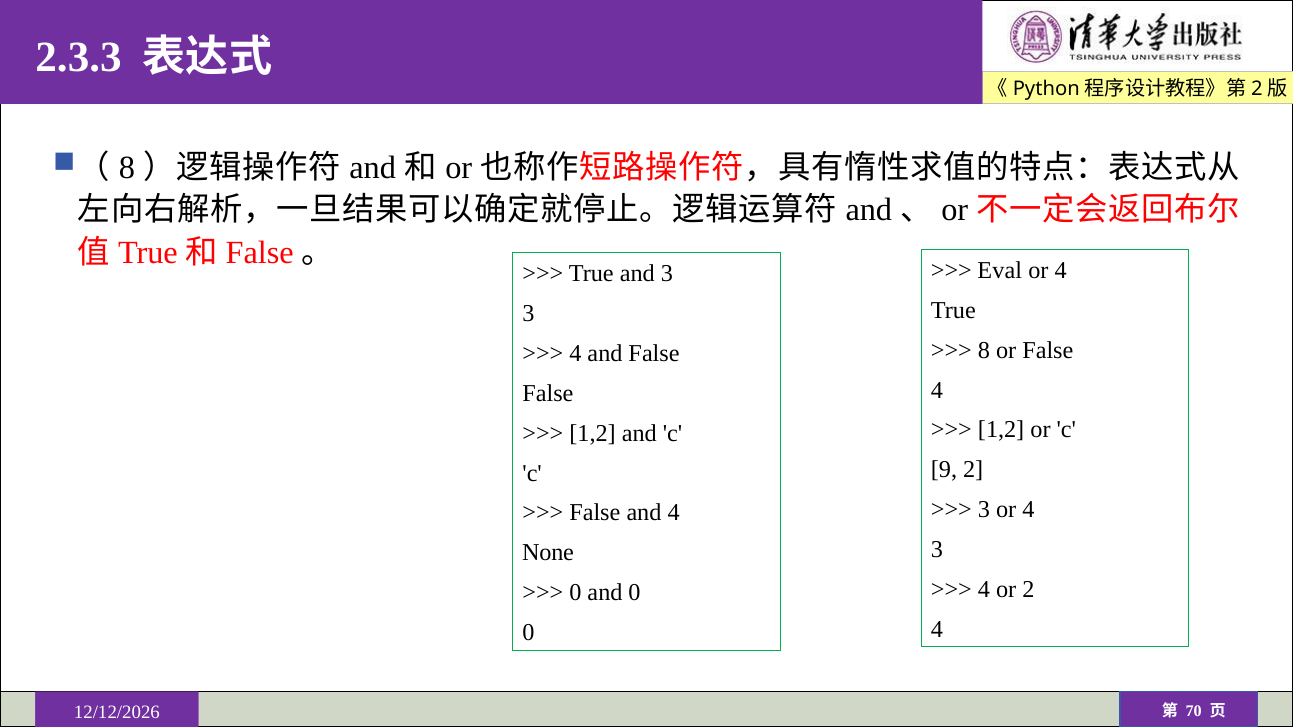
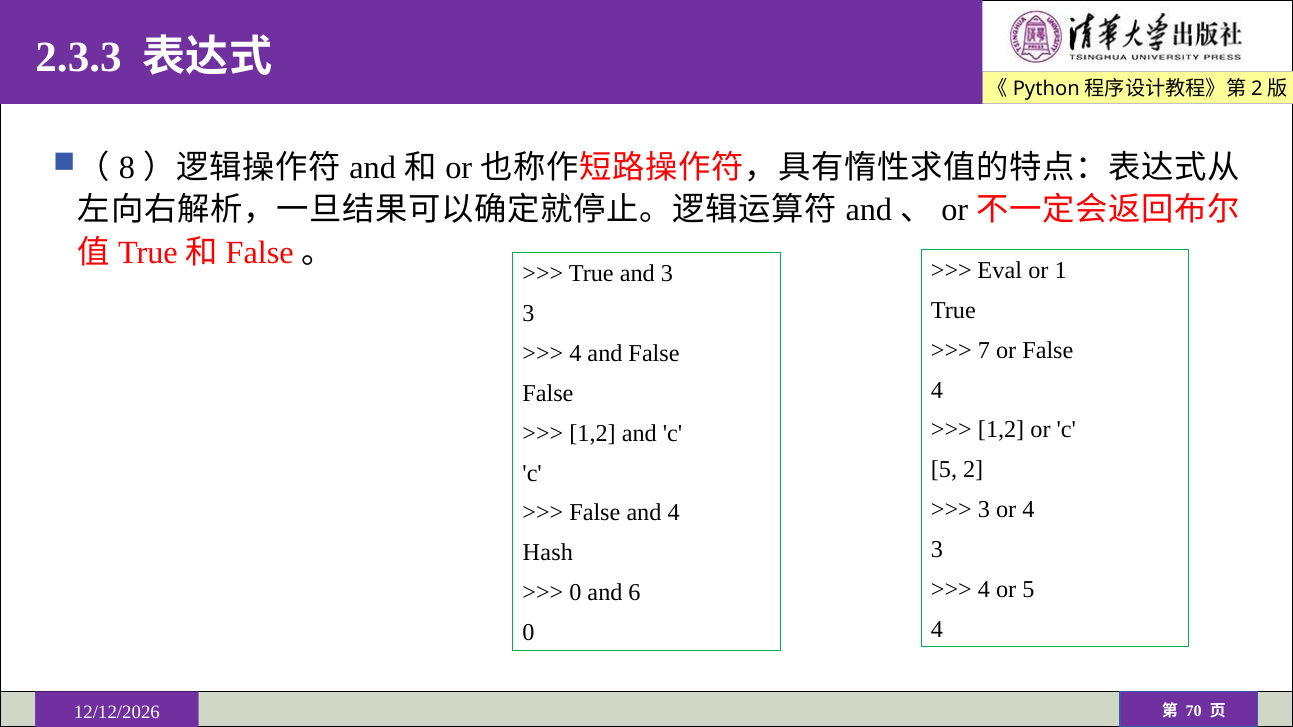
4: 4 -> 1 (1061, 271)
8: 8 -> 7 (984, 350)
9: 9 -> 5 (944, 470)
None: None -> Hash (548, 553)
or 2: 2 -> 5 (1028, 589)
and 0: 0 -> 6 (635, 593)
